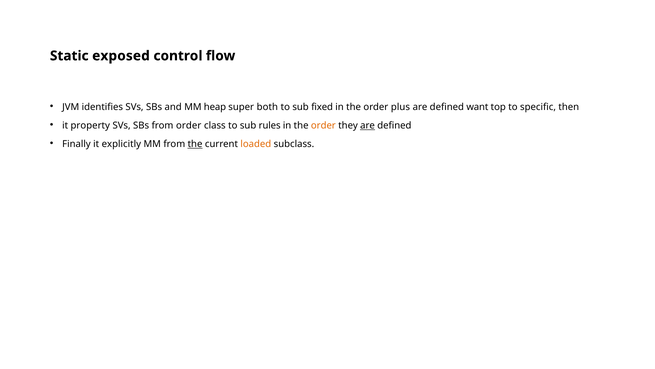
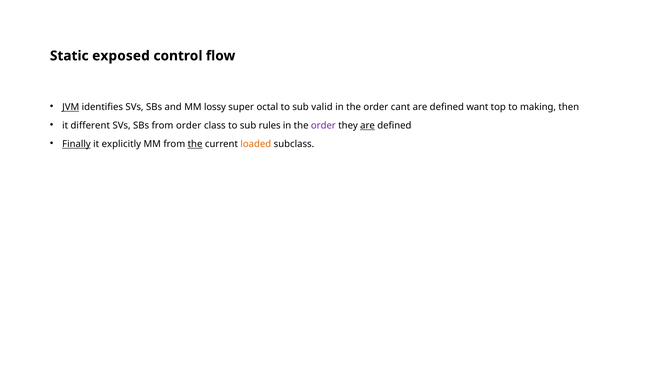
JVM underline: none -> present (71, 107)
heap: heap -> lossy (215, 107)
both: both -> octal (267, 107)
fixed: fixed -> valid (322, 107)
plus: plus -> cant (400, 107)
specific: specific -> making (538, 107)
property: property -> different (90, 125)
order colour: orange -> purple (323, 125)
Finally underline: none -> present (76, 144)
